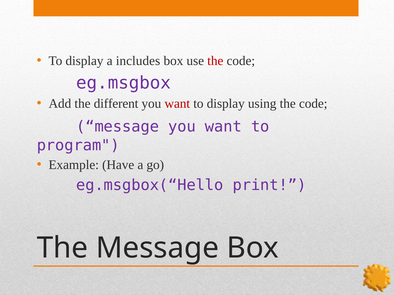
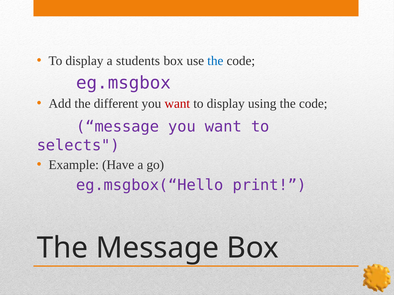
includes: includes -> students (138, 61)
the colour: red -> blue (215, 61)
program: program -> selects (78, 146)
